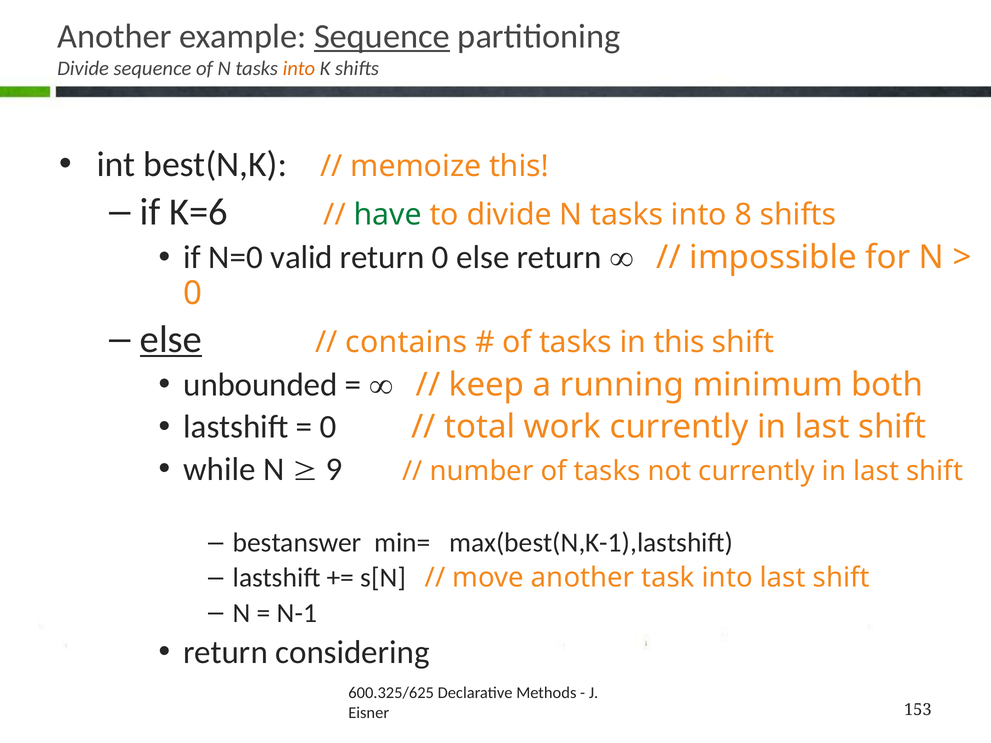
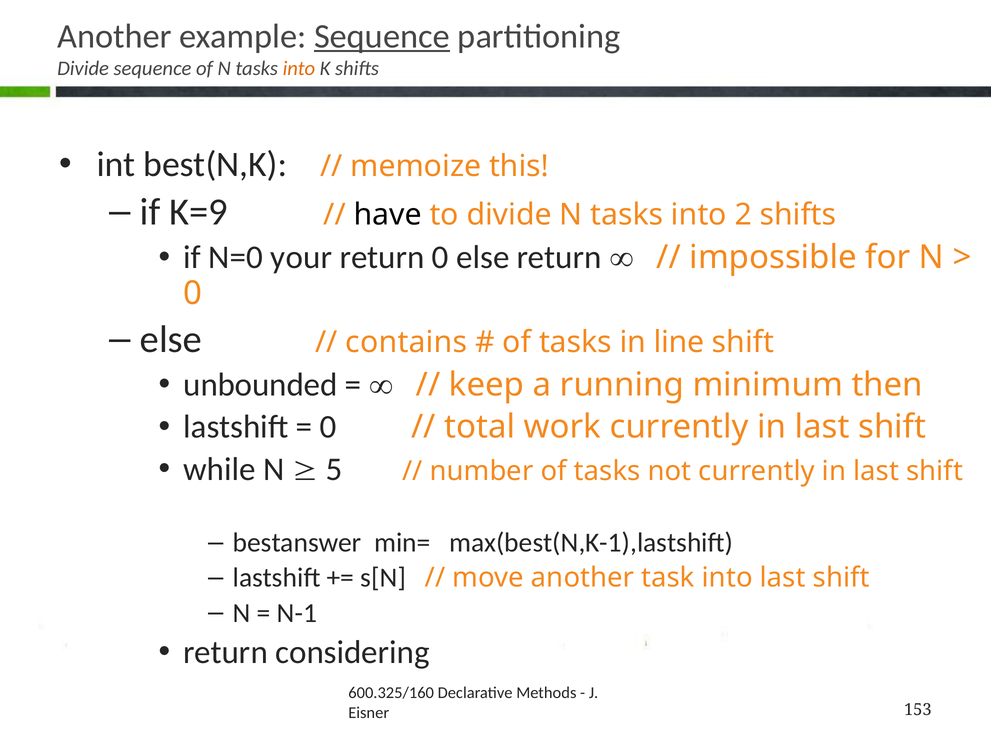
K=6: K=6 -> K=9 (199, 212)
have colour: green -> black (388, 215)
8: 8 -> 2 (743, 215)
valid: valid -> your (301, 258)
else underline: present -> none (171, 340)
in this: this -> line (679, 342)
both: both -> then (887, 385)
9: 9 -> 5 (334, 469)
600.325/625: 600.325/625 -> 600.325/160 (391, 693)
